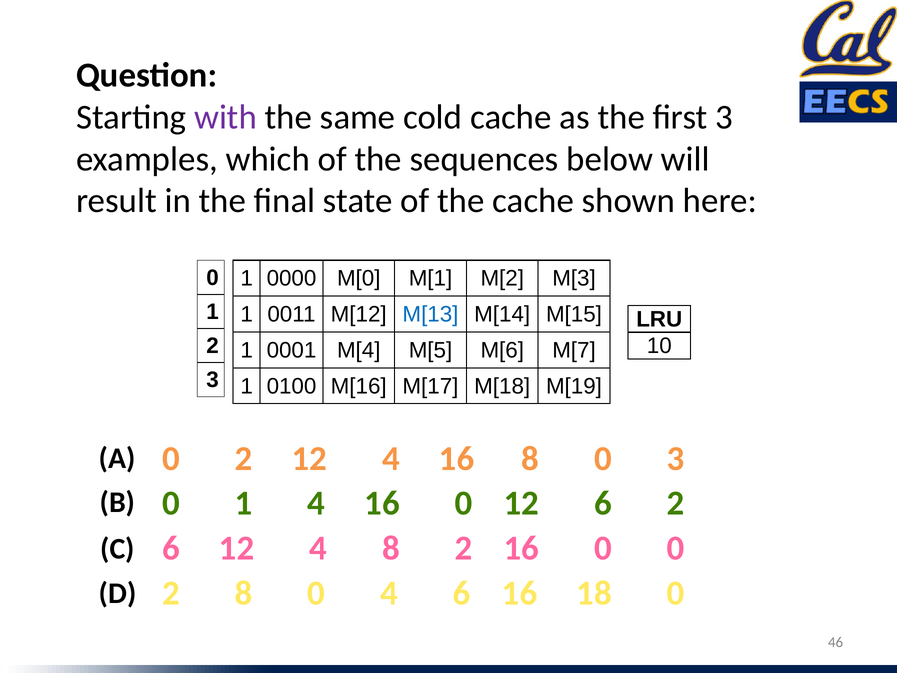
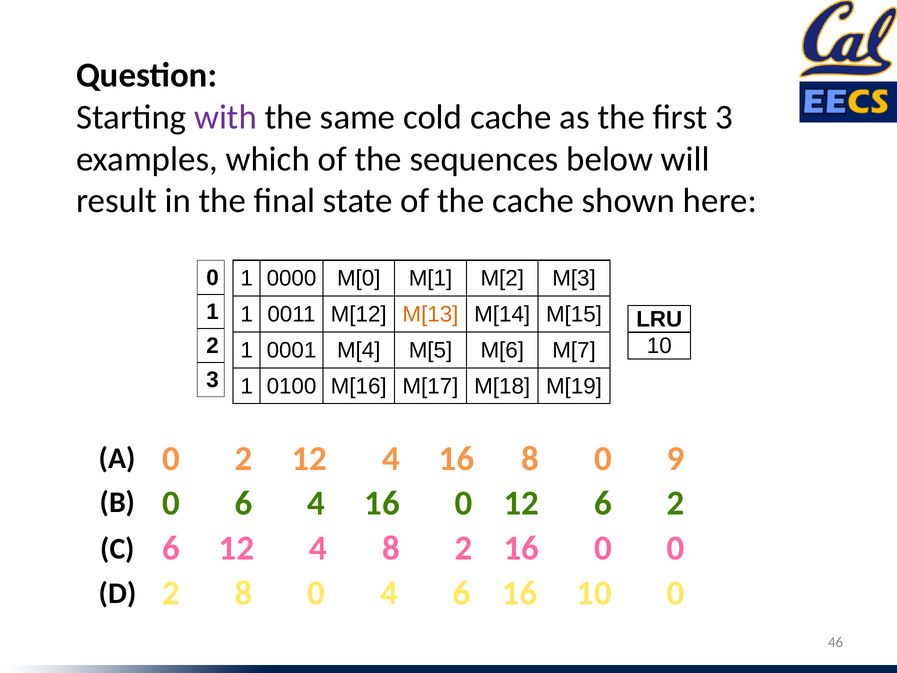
M[13 colour: blue -> orange (430, 314)
0 3: 3 -> 9 (676, 458)
1: 1 -> 6 (243, 503)
16 18: 18 -> 10 (594, 593)
